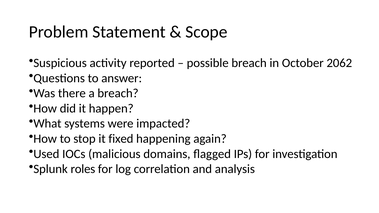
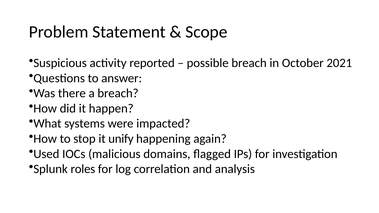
2062: 2062 -> 2021 (339, 63)
fixed: fixed -> unify (121, 139)
